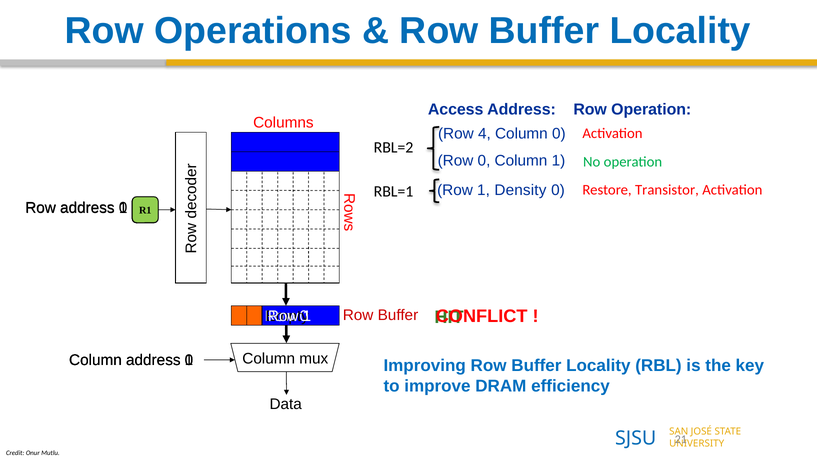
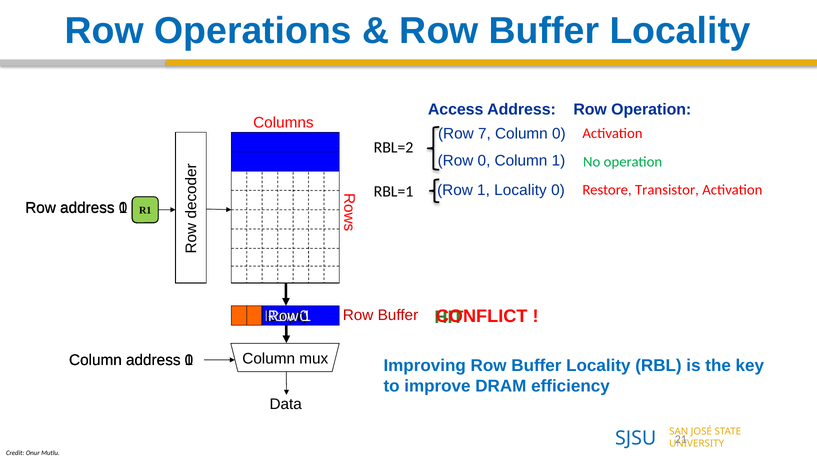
4: 4 -> 7 (484, 134)
1 Density: Density -> Locality (520, 190)
